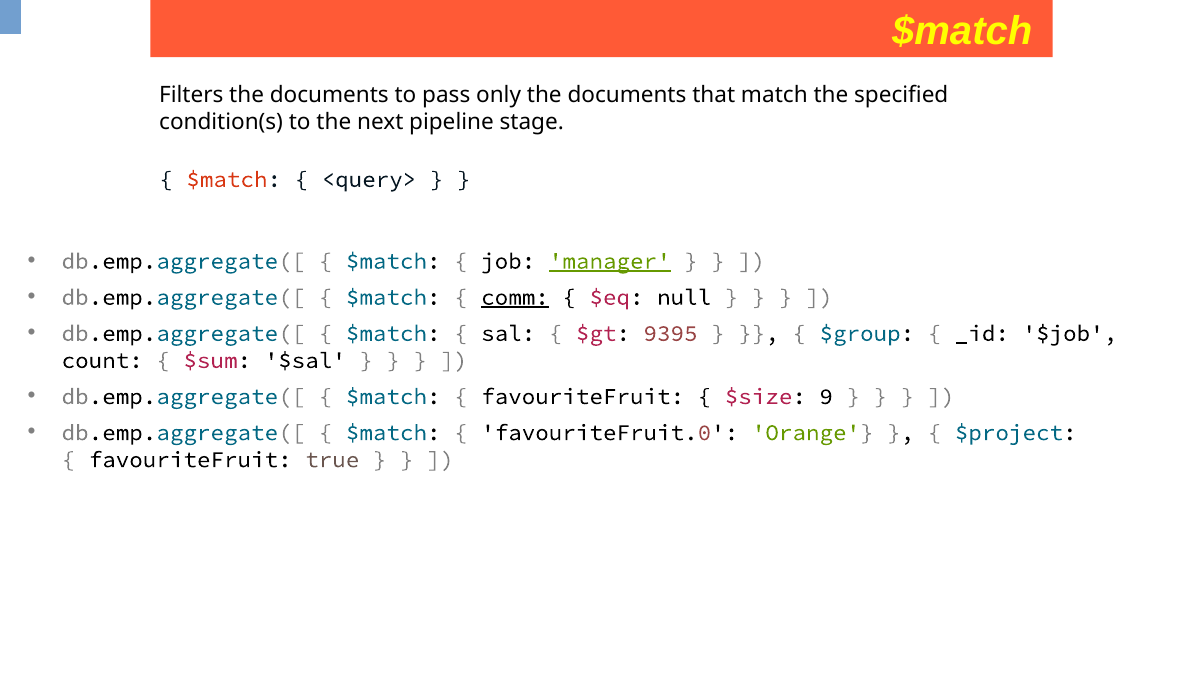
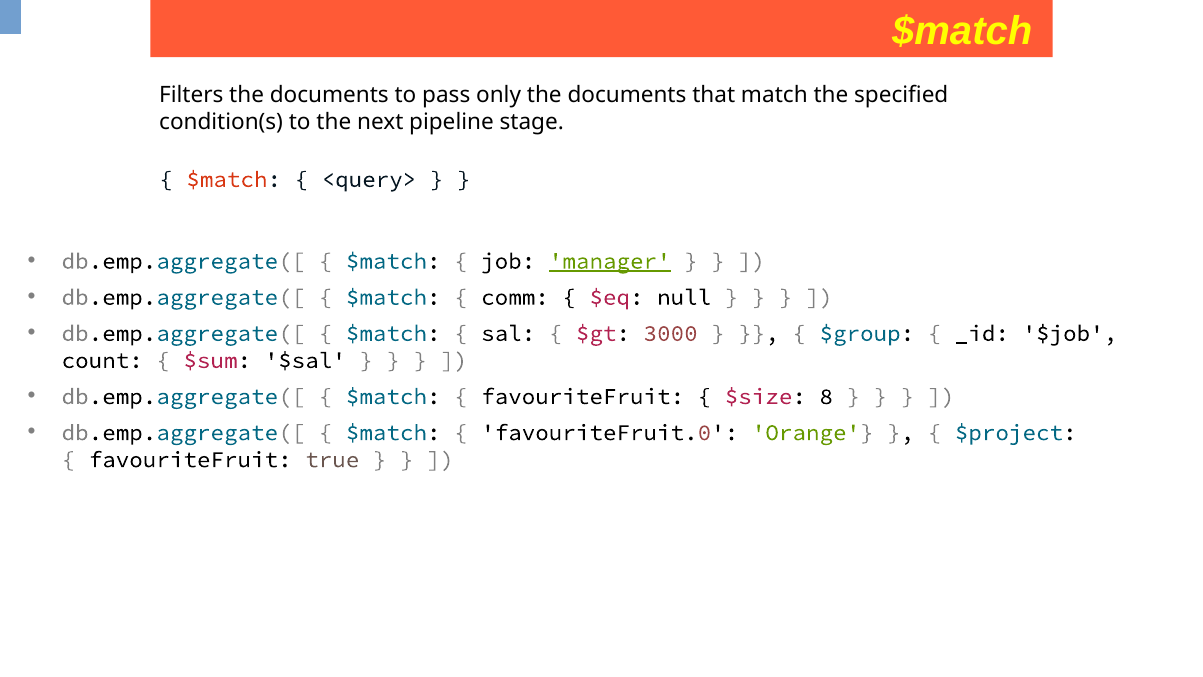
comm underline: present -> none (515, 297)
9395: 9395 -> 3000 (671, 333)
9: 9 -> 8 (826, 396)
